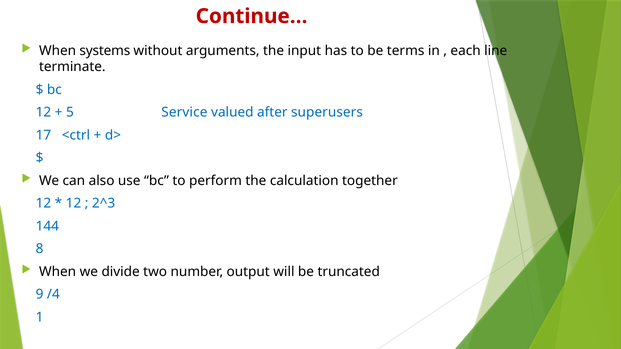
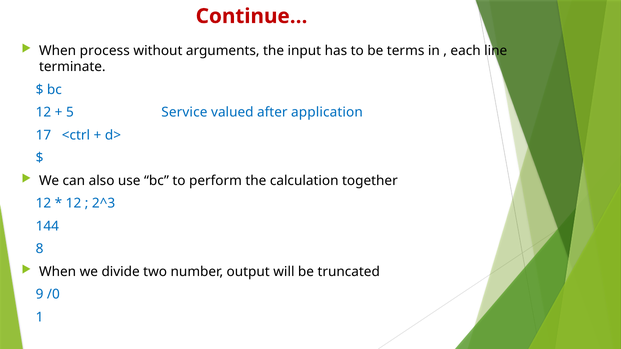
systems: systems -> process (105, 51)
superusers: superusers -> application (327, 112)
/4: /4 -> /0 (53, 295)
